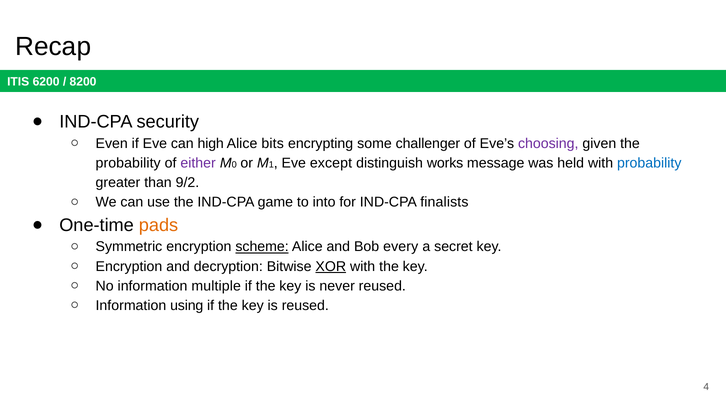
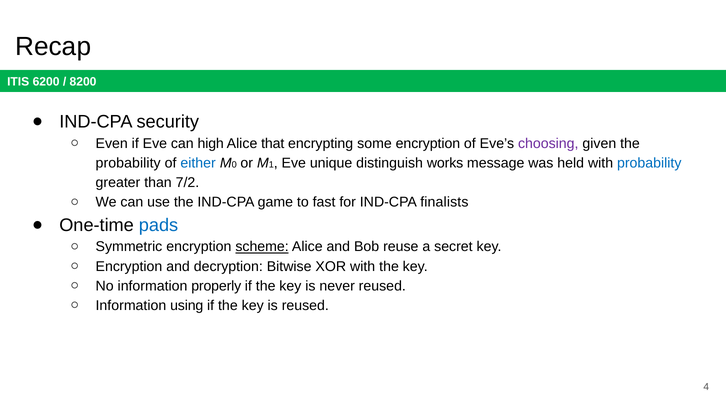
bits: bits -> that (273, 143)
some challenger: challenger -> encryption (428, 143)
either colour: purple -> blue (198, 163)
except: except -> unique (331, 163)
9/2: 9/2 -> 7/2 (187, 182)
into: into -> fast (324, 202)
pads colour: orange -> blue (159, 225)
every: every -> reuse (401, 246)
XOR underline: present -> none (331, 266)
multiple: multiple -> properly (216, 285)
